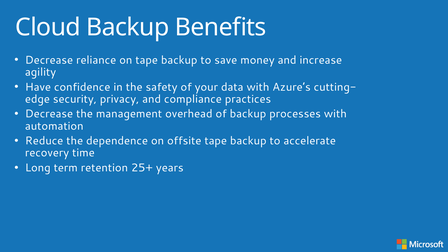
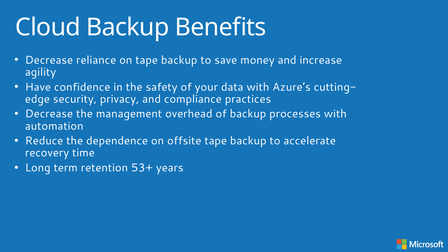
25+: 25+ -> 53+ (142, 168)
